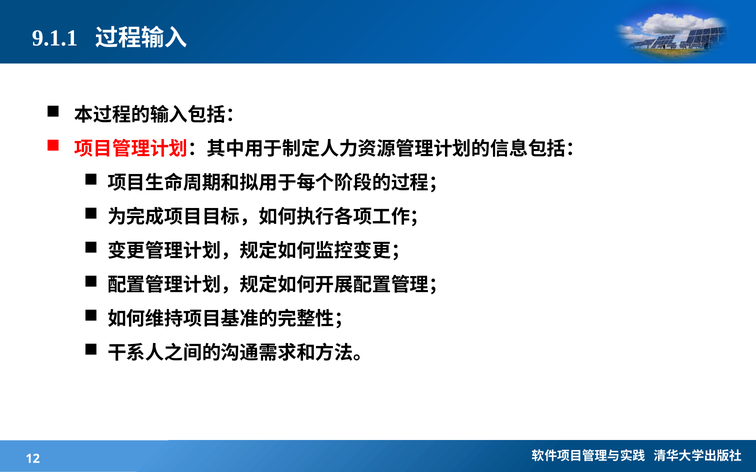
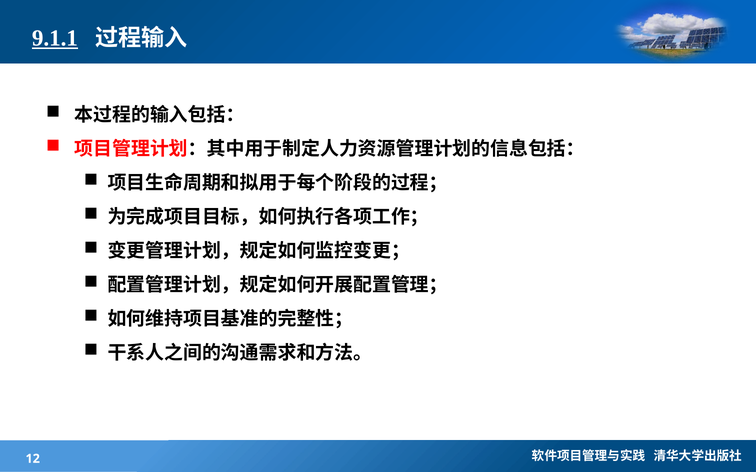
9.1.1 underline: none -> present (55, 38)
